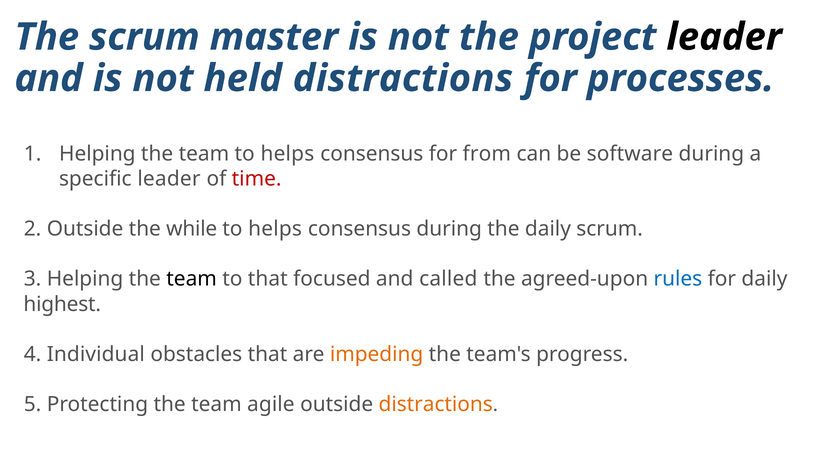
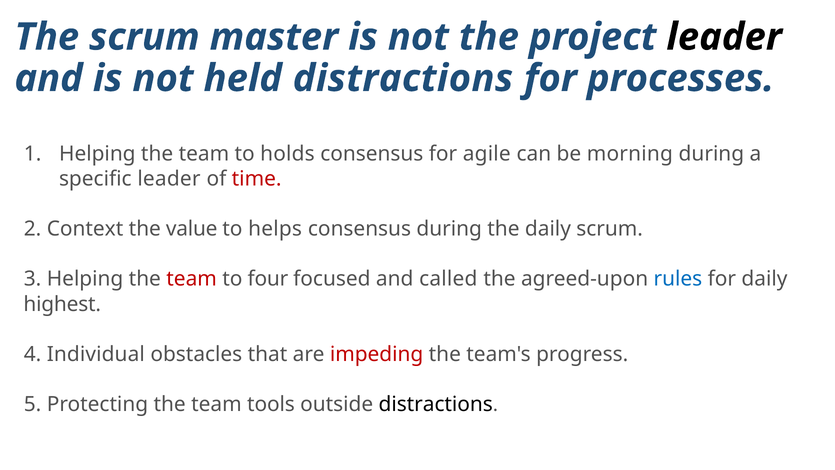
team to helps: helps -> holds (287, 154)
from: from -> agile (487, 154)
software: software -> morning (630, 154)
2 Outside: Outside -> Context (85, 229)
while: while -> value (192, 229)
team colour: black -> red (192, 279)
to that: that -> four (268, 279)
impeding colour: orange -> red (377, 354)
agile: agile -> tools (271, 404)
distractions colour: orange -> black (436, 404)
